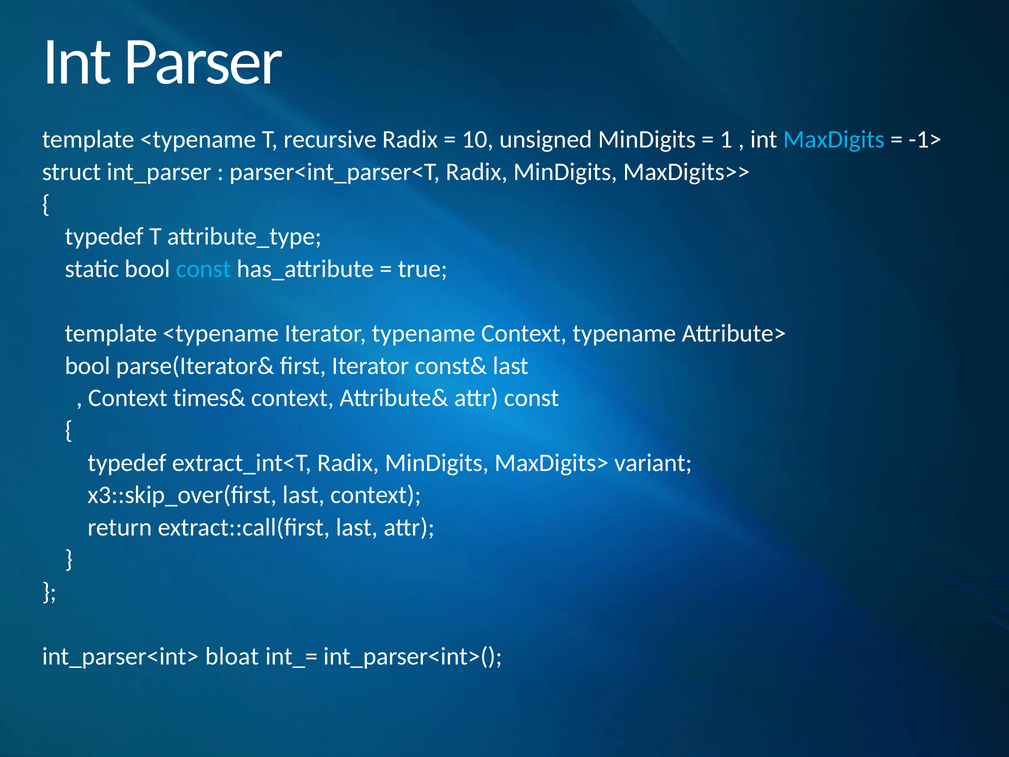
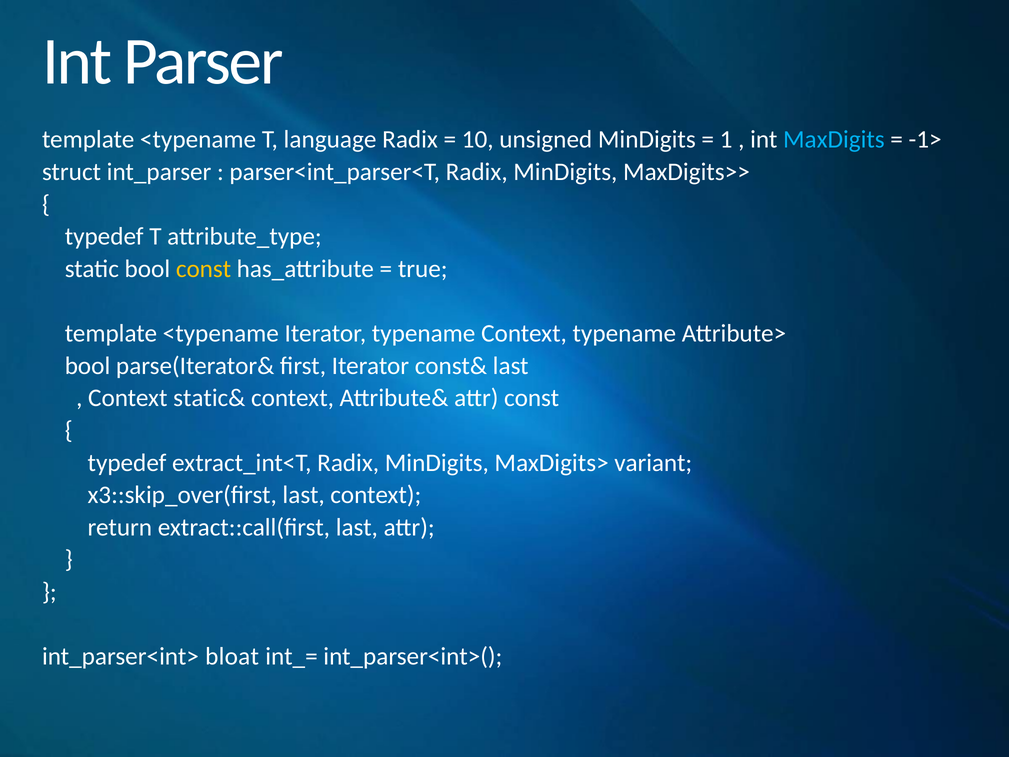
recursive: recursive -> language (330, 140)
const colour: light blue -> yellow (204, 269)
times&: times& -> static& (209, 398)
